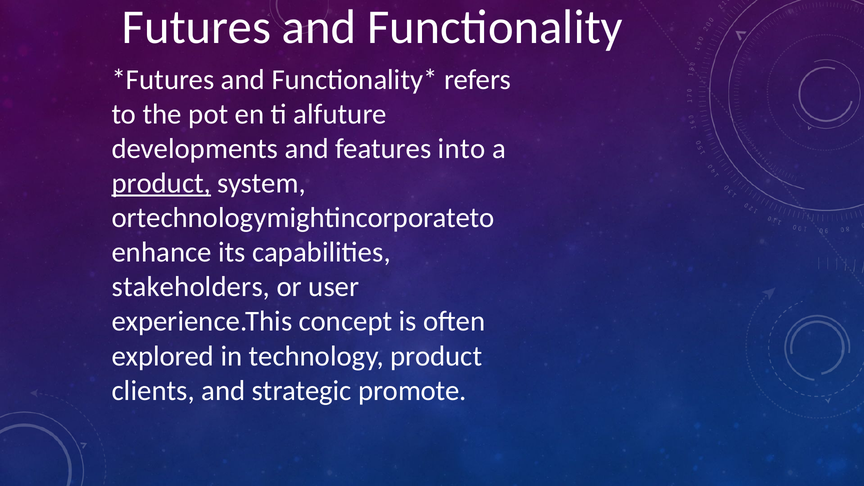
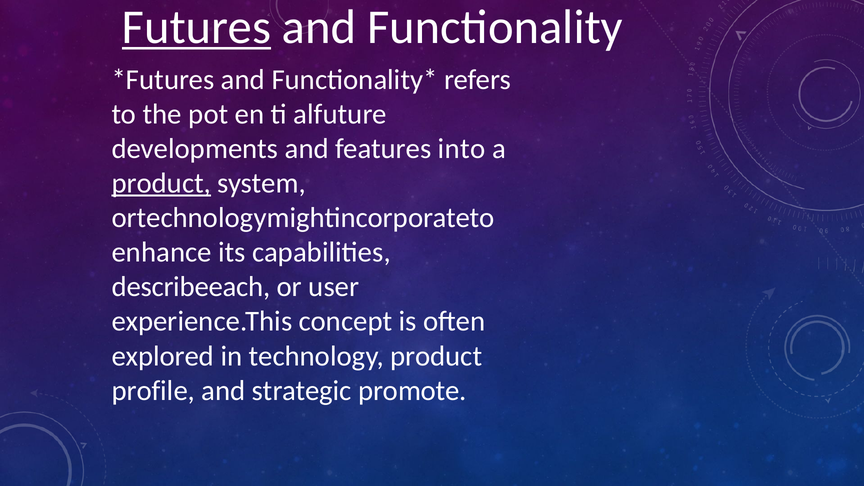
Futures underline: none -> present (196, 27)
stakeholders: stakeholders -> describeeach (191, 287)
clients: clients -> profile (153, 391)
